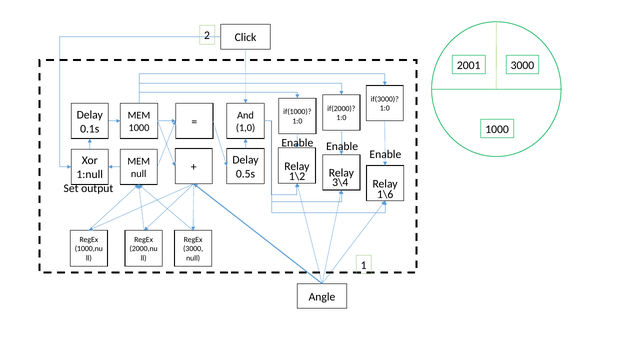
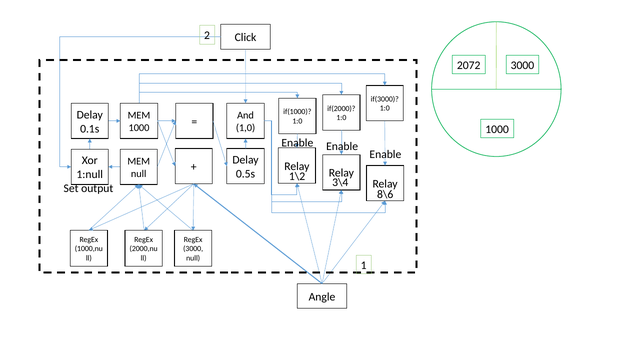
2001: 2001 -> 2072 (469, 65)
1\6: 1\6 -> 8\6 (385, 194)
